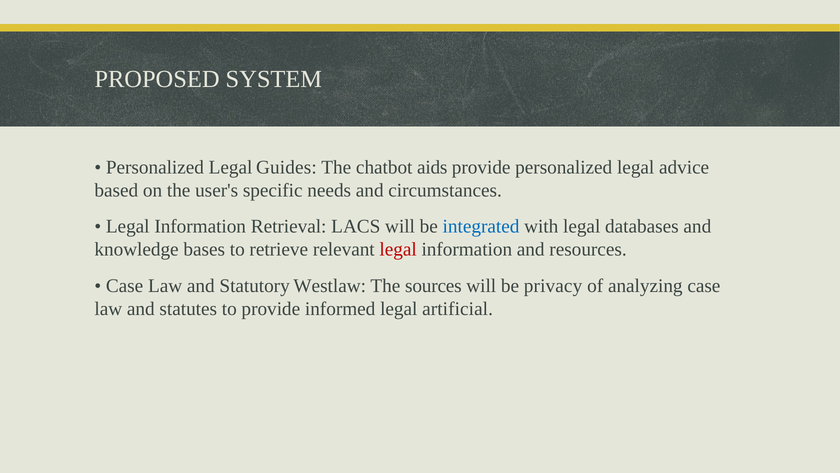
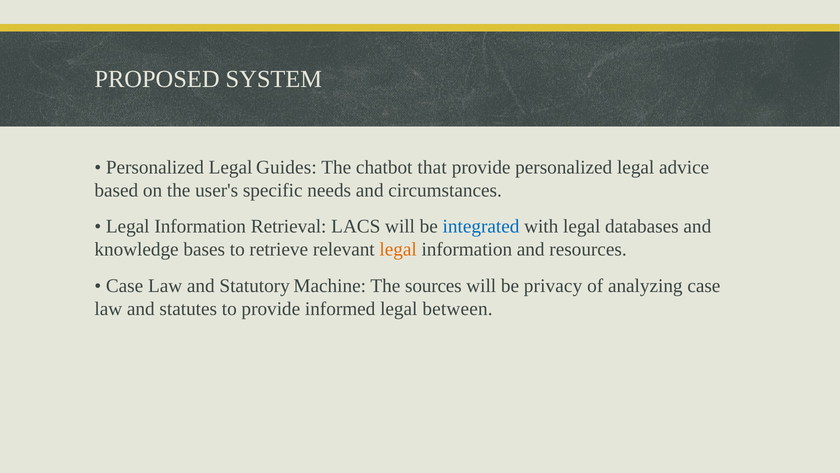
aids: aids -> that (432, 167)
legal colour: red -> orange (398, 249)
Westlaw: Westlaw -> Machine (330, 286)
artificial: artificial -> between (458, 309)
